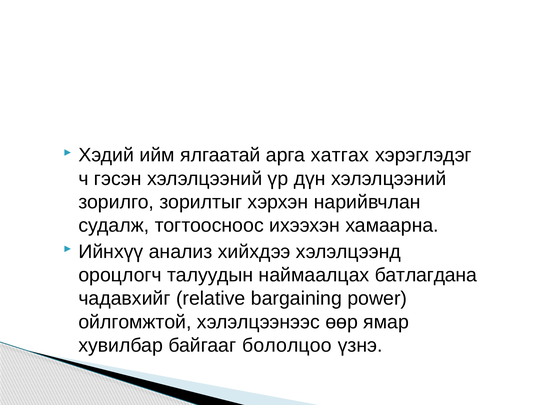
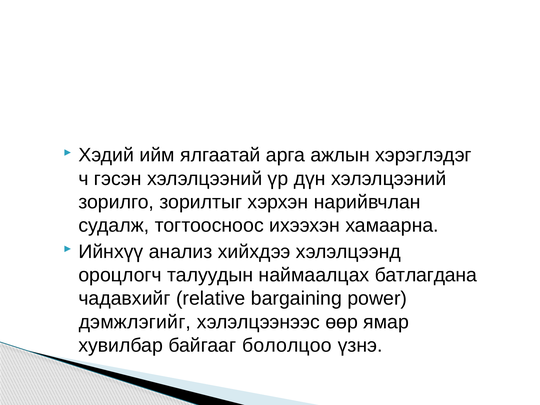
хатгах: хатгах -> ажлын (340, 155)
ойлгомжтой: ойлгомжтой -> дэмжлэгийг (135, 322)
